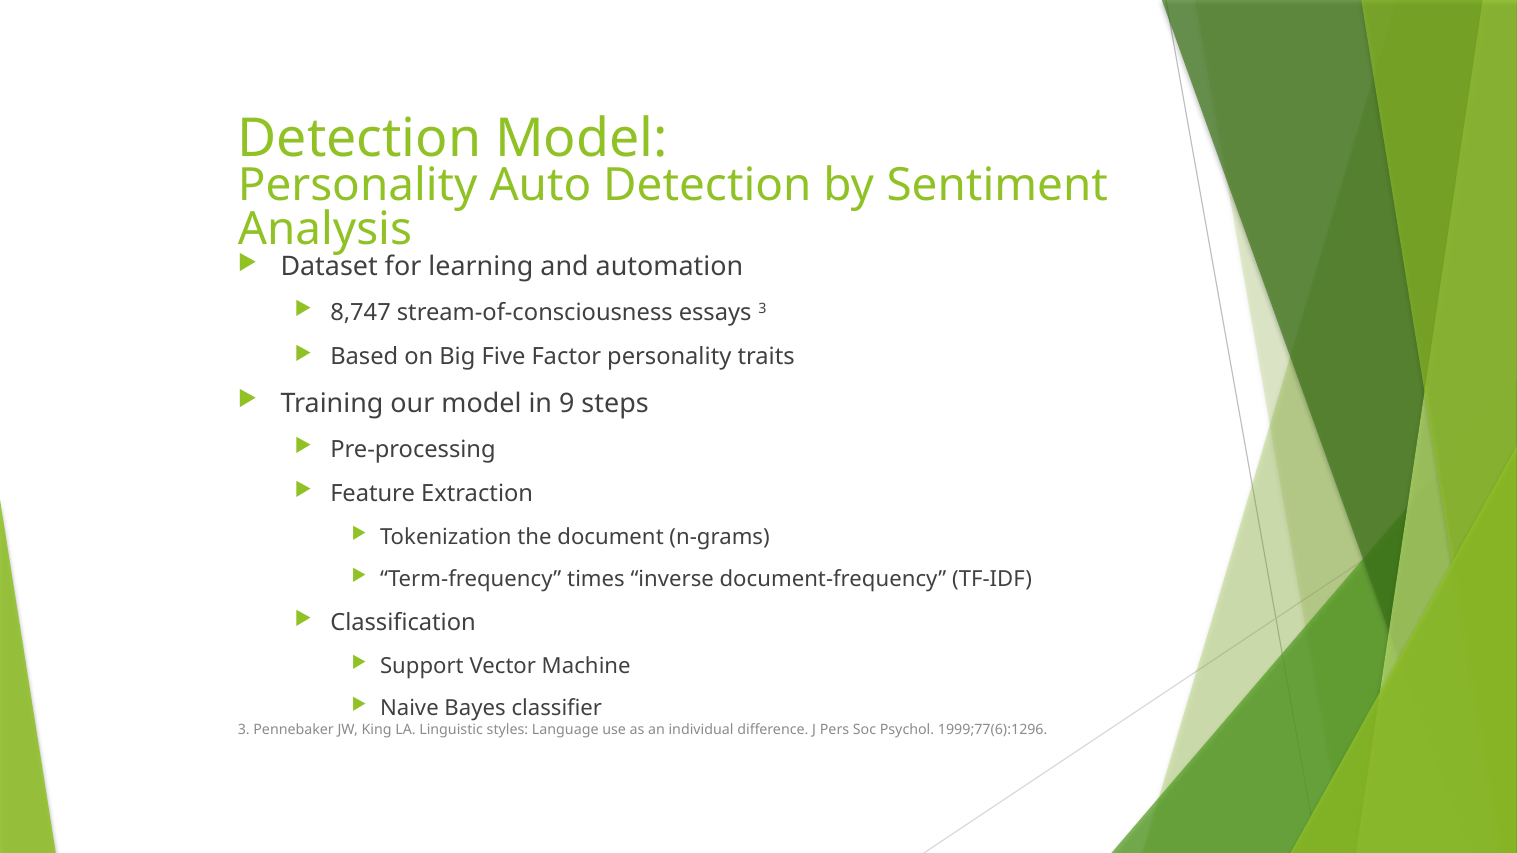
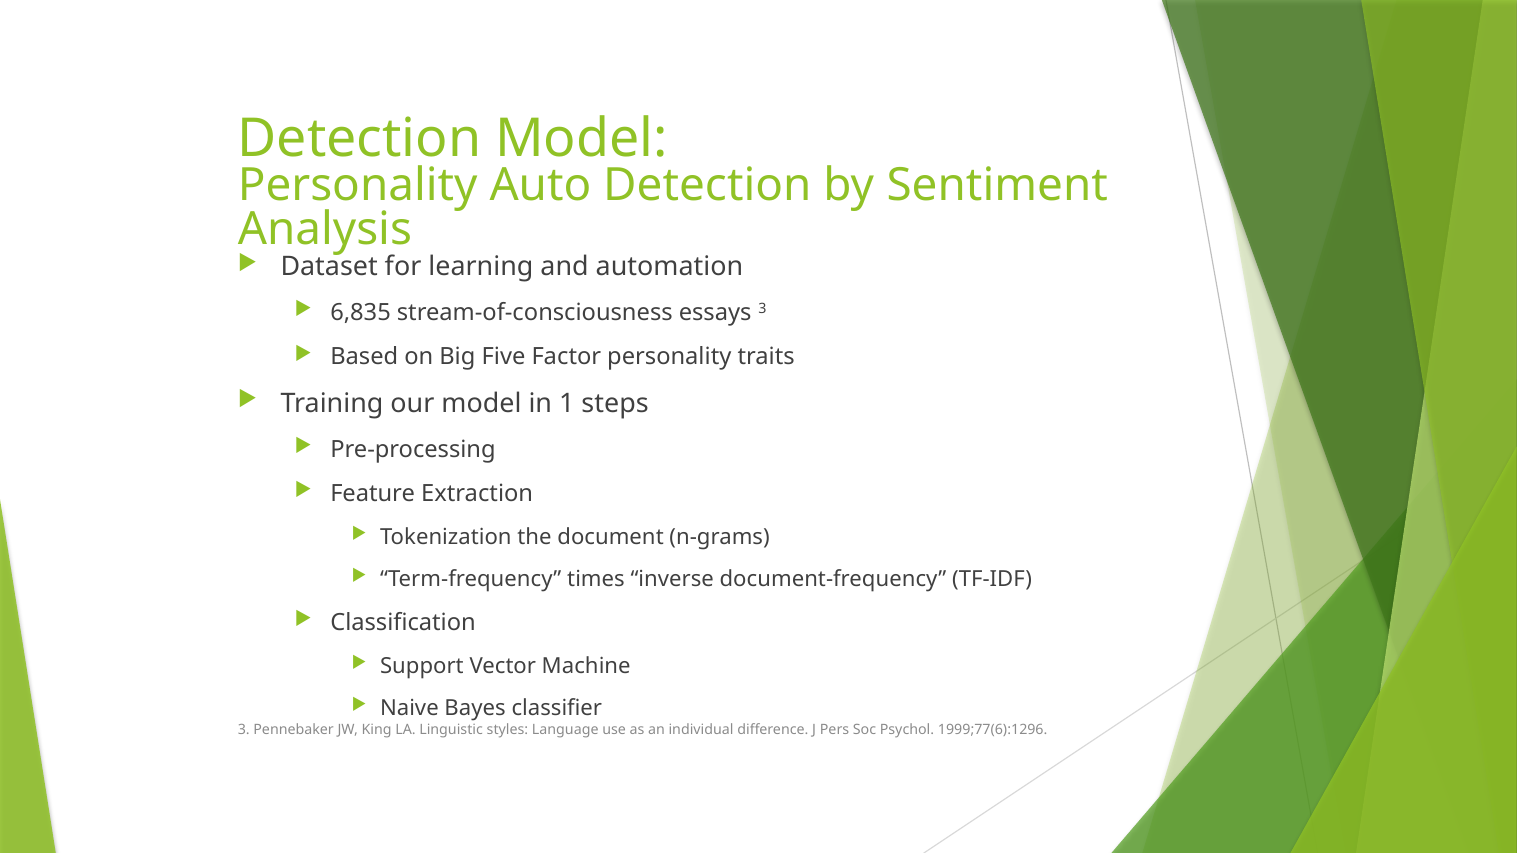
8,747: 8,747 -> 6,835 (361, 313)
9: 9 -> 1 (567, 404)
